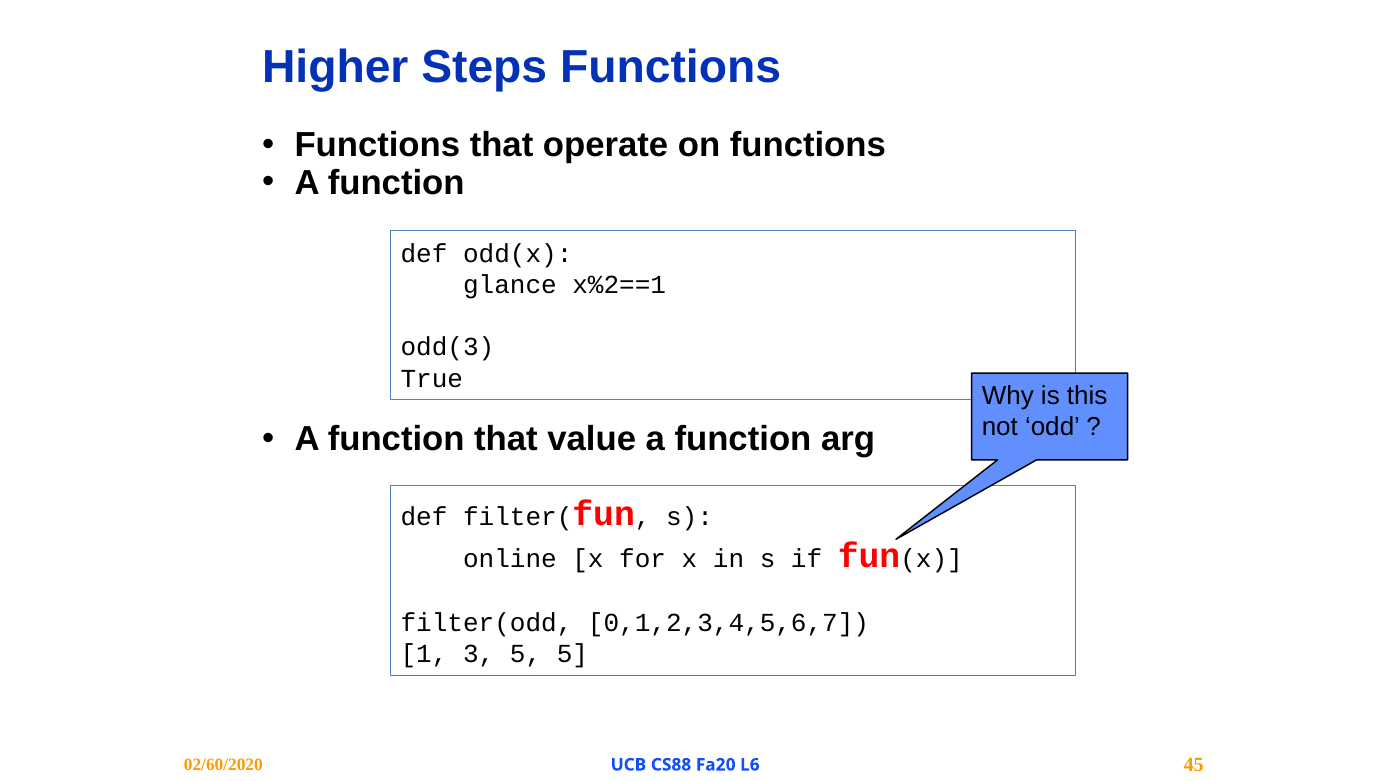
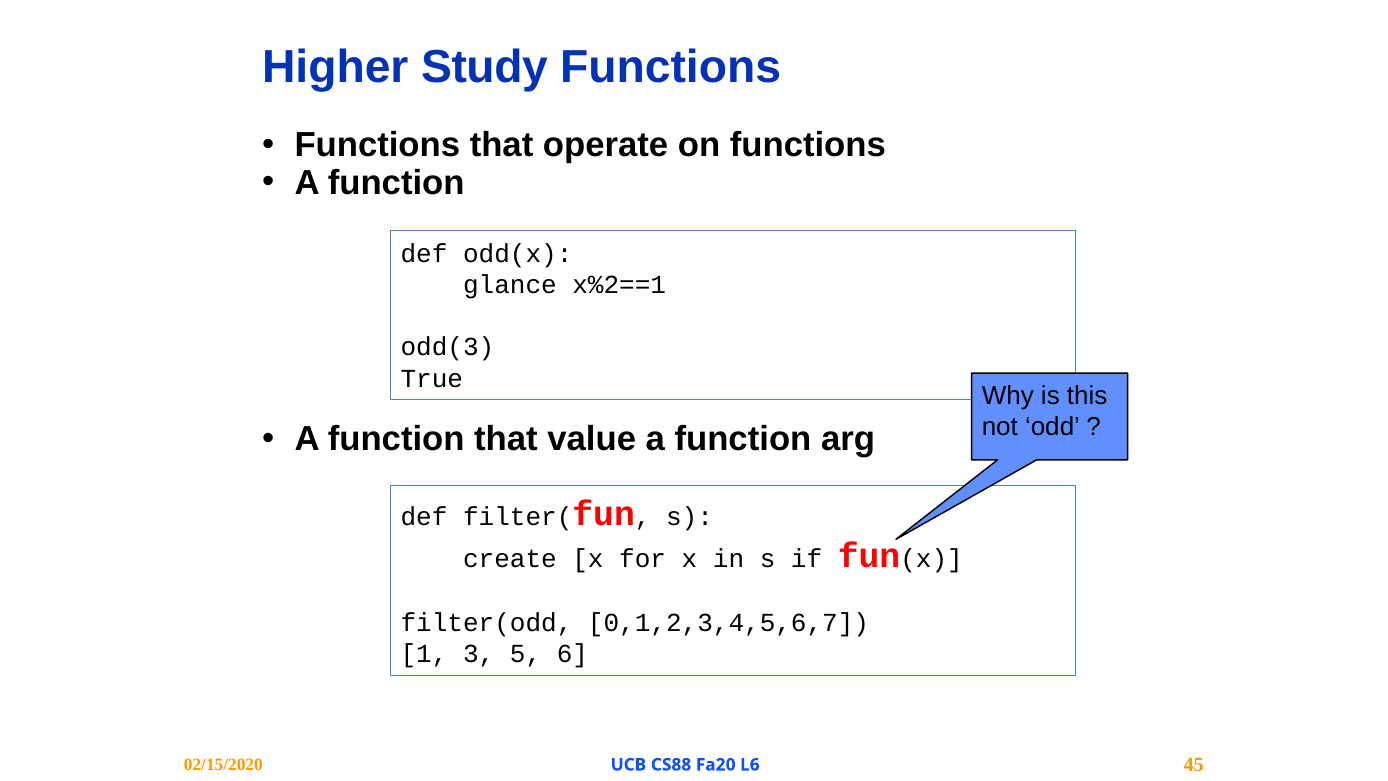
Steps: Steps -> Study (484, 68)
online: online -> create (510, 559)
5 5: 5 -> 6 (572, 654)
02/60/2020: 02/60/2020 -> 02/15/2020 (223, 765)
